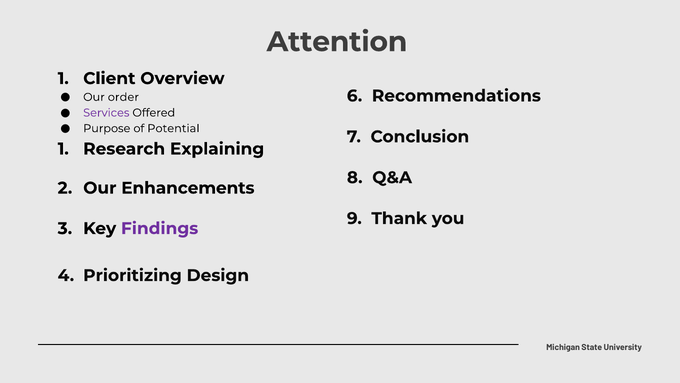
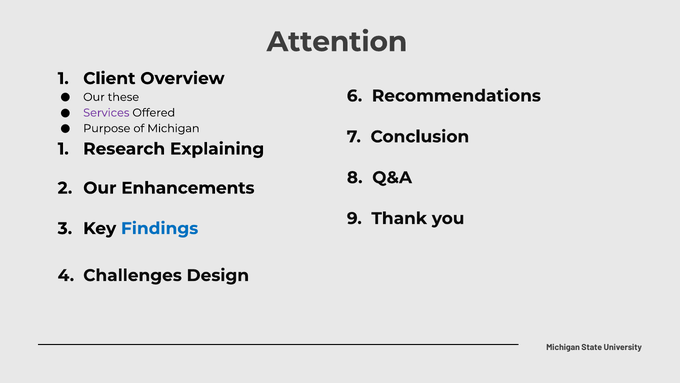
order: order -> these (123, 97)
of Potential: Potential -> Michigan (173, 128)
Findings colour: purple -> blue (160, 228)
Prioritizing: Prioritizing -> Challenges (132, 275)
